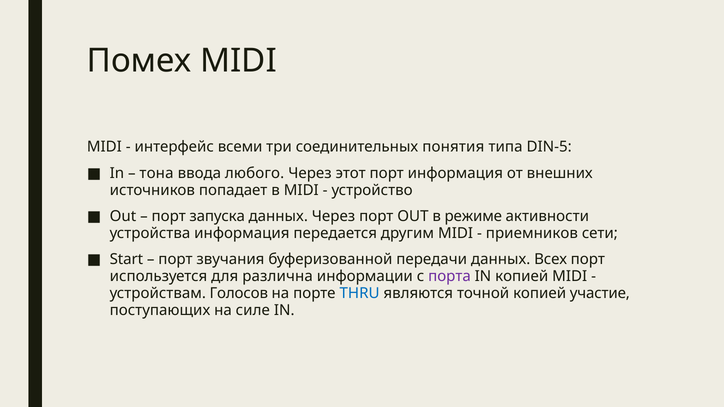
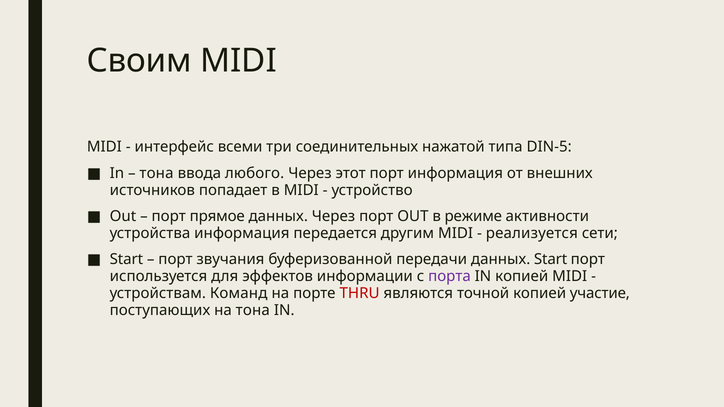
Помех: Помех -> Своим (139, 61)
понятия: понятия -> нажатой (453, 147)
запуска: запуска -> прямое (217, 216)
приемников: приемников -> реализуется (532, 233)
данных Всех: Всех -> Start (551, 259)
различна: различна -> эффектов (278, 276)
Голосов: Голосов -> Команд (239, 293)
THRU colour: blue -> red (360, 293)
на силе: силе -> тона (253, 310)
